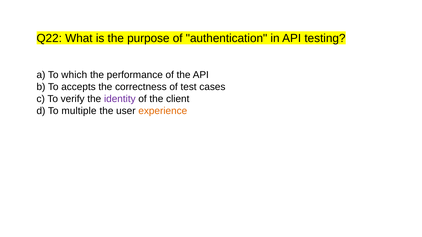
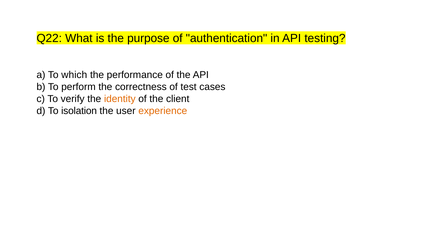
accepts: accepts -> perform (78, 87)
identity colour: purple -> orange (120, 99)
multiple: multiple -> isolation (79, 111)
